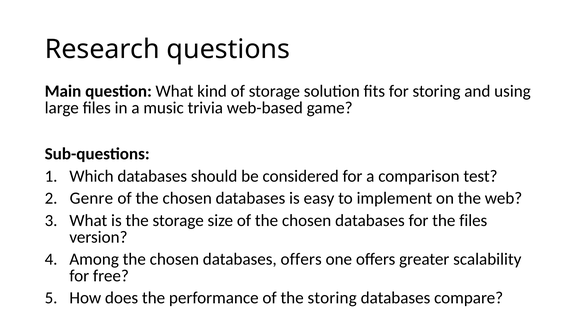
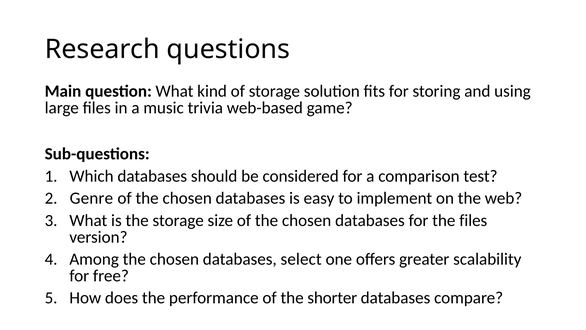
databases offers: offers -> select (301, 259)
the storing: storing -> shorter (332, 298)
